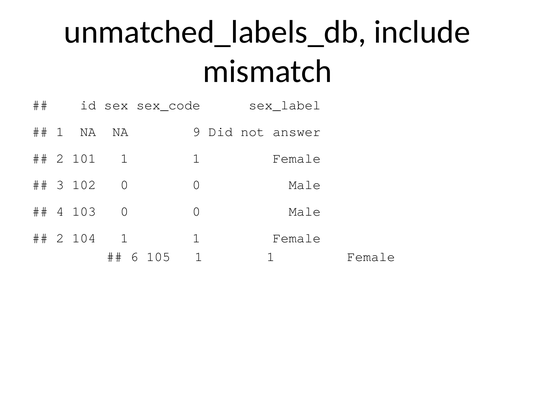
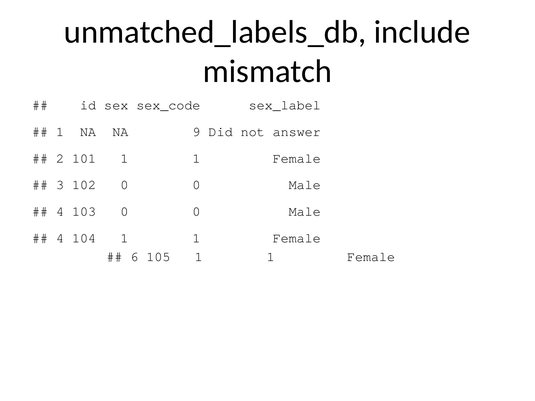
2: 2 -> 4 (60, 238)
